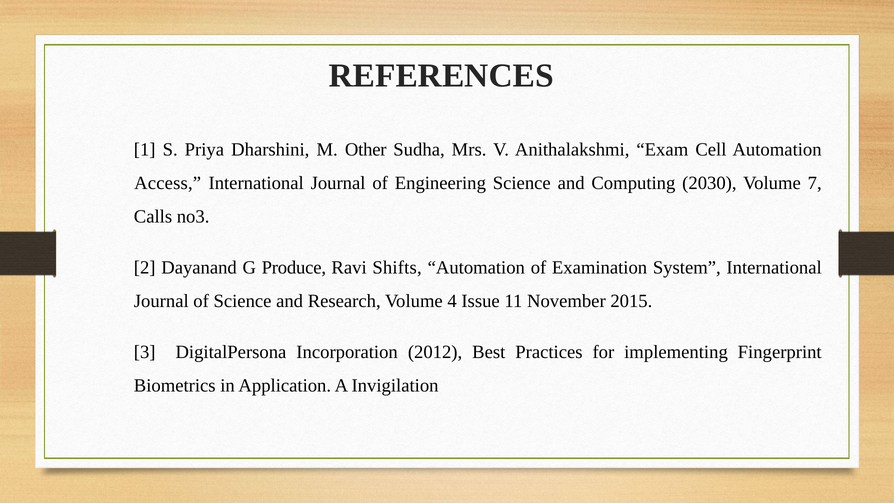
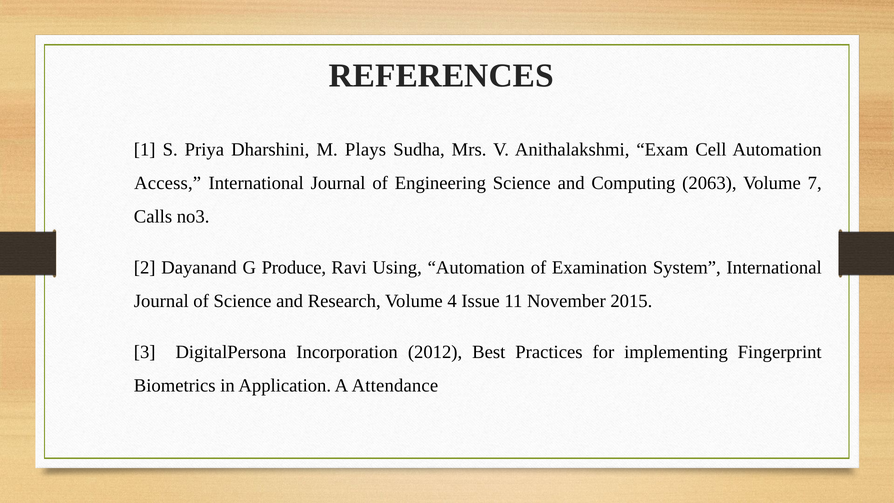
Other: Other -> Plays (366, 149)
2030: 2030 -> 2063 (709, 183)
Shifts: Shifts -> Using (397, 267)
Invigilation: Invigilation -> Attendance (395, 385)
